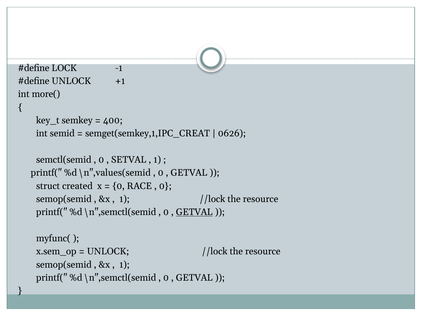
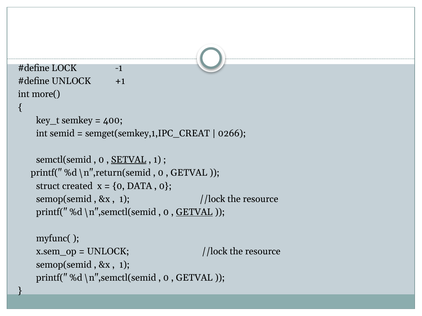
0626: 0626 -> 0266 (232, 134)
SETVAL underline: none -> present (129, 160)
\n",values(semid: \n",values(semid -> \n",return(semid (115, 173)
RACE: RACE -> DATA (140, 186)
